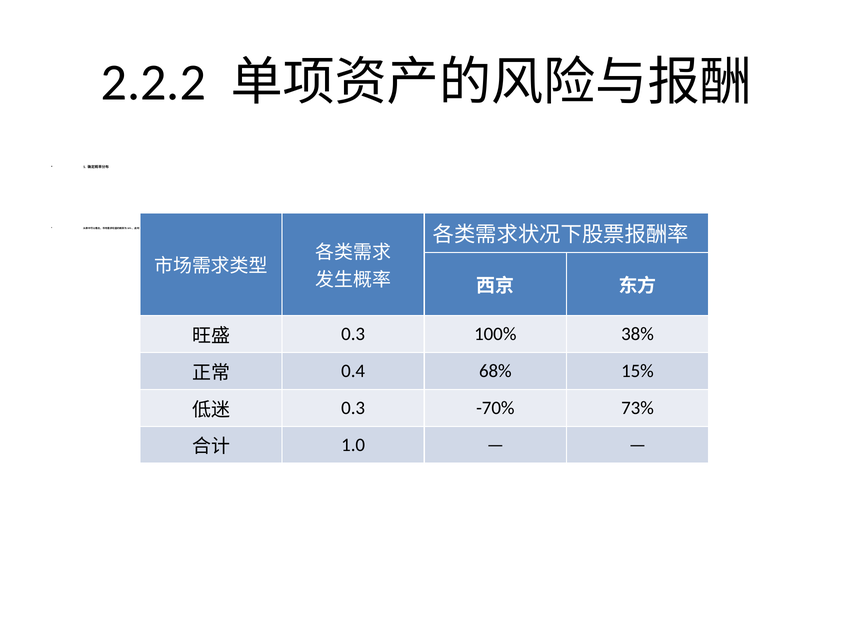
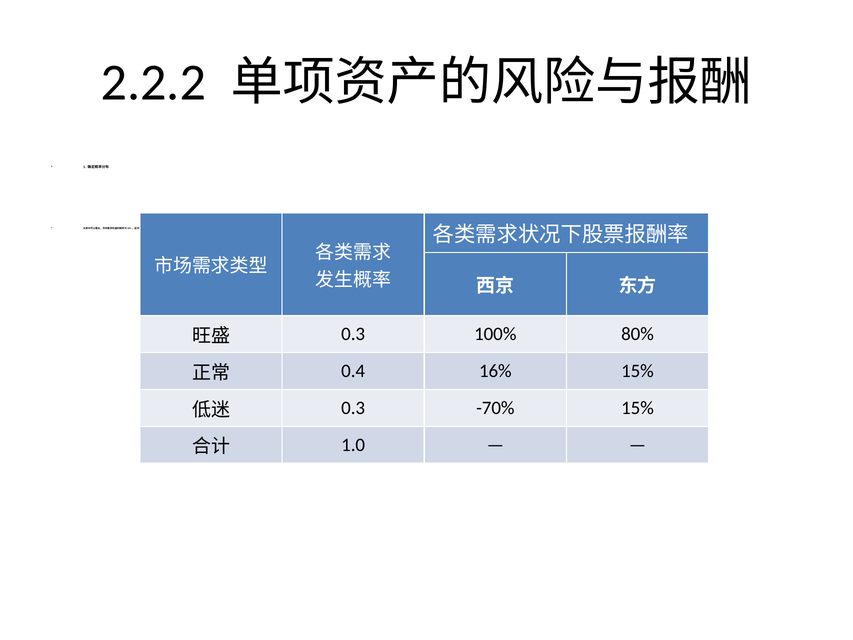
38%: 38% -> 80% (638, 334)
68%: 68% -> 16% (495, 371)
-70% 73%: 73% -> 15% (638, 408)
